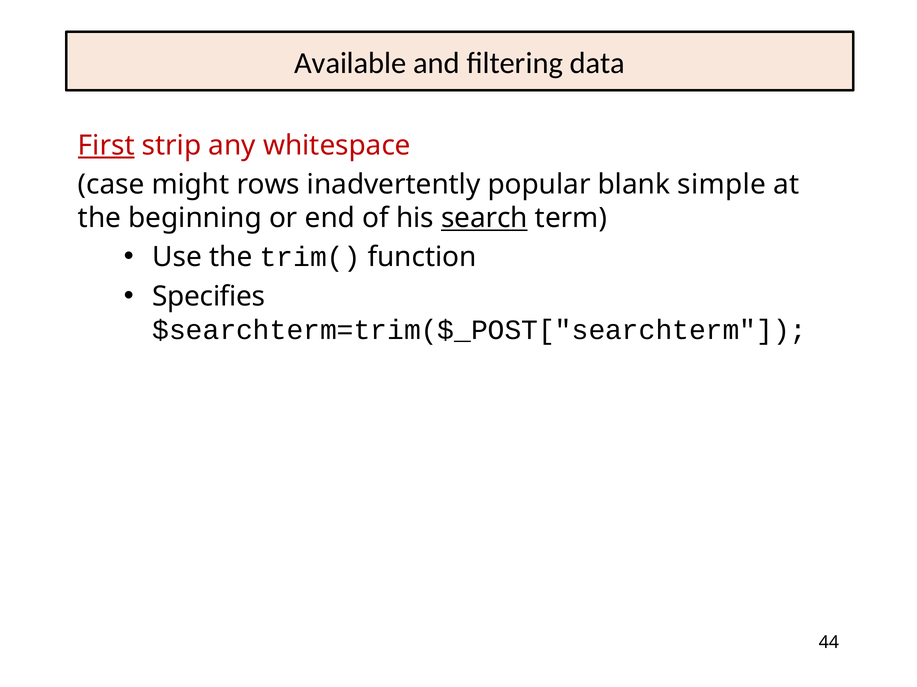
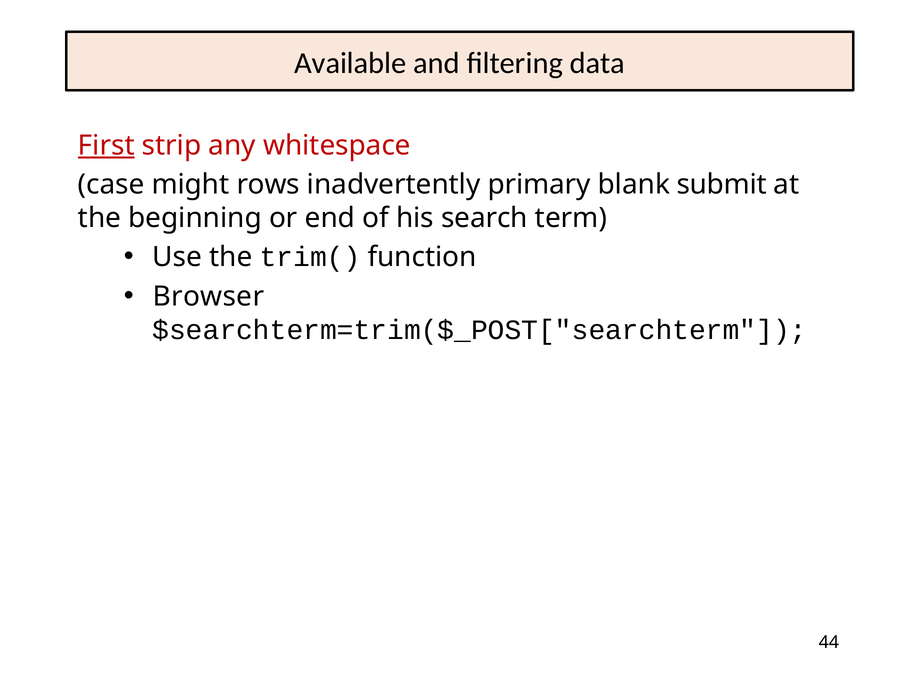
popular: popular -> primary (539, 185)
simple: simple -> submit (722, 185)
search underline: present -> none (485, 218)
Specifies: Specifies -> Browser (208, 297)
